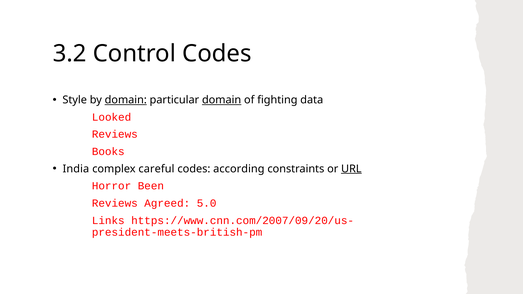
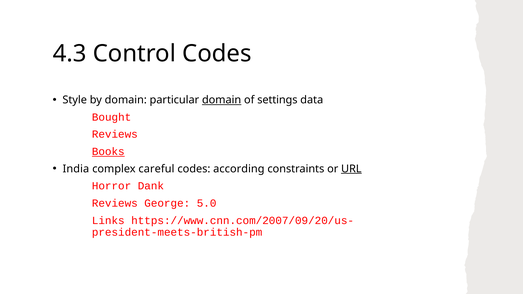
3.2: 3.2 -> 4.3 (70, 54)
domain underline: present -> none (126, 100)
fighting: fighting -> settings (277, 100)
Looked: Looked -> Bought (112, 117)
Books underline: none -> present (108, 152)
Been: Been -> Dank (151, 186)
Agreed: Agreed -> George (167, 203)
